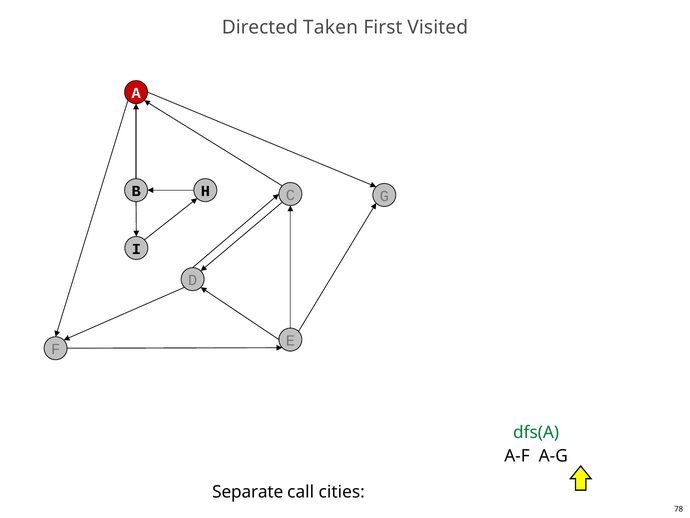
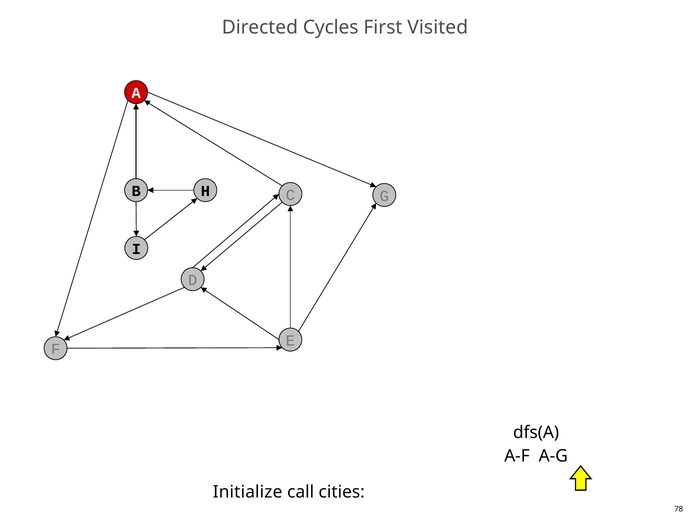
Taken: Taken -> Cycles (331, 27)
dfs(A colour: green -> black (536, 432)
Separate: Separate -> Initialize (248, 492)
